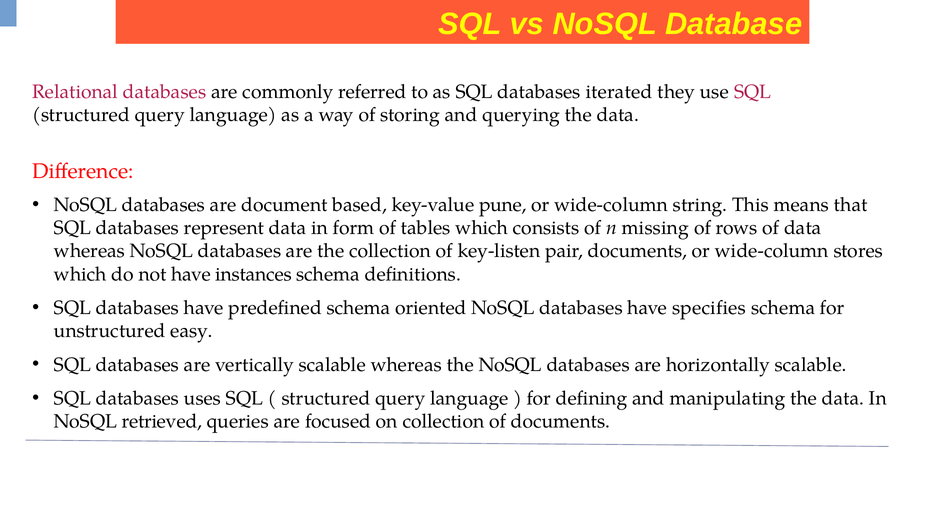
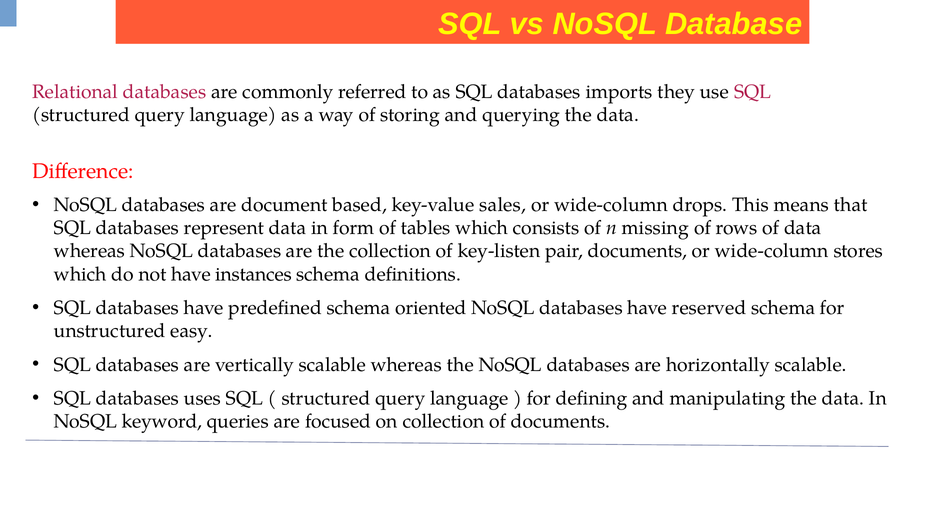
iterated: iterated -> imports (619, 92)
pune: pune -> sales (503, 204)
string: string -> drops (700, 204)
specifies: specifies -> reserved (709, 307)
retrieved: retrieved -> keyword (162, 421)
